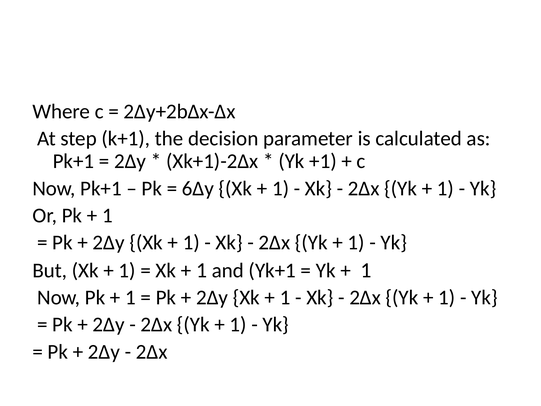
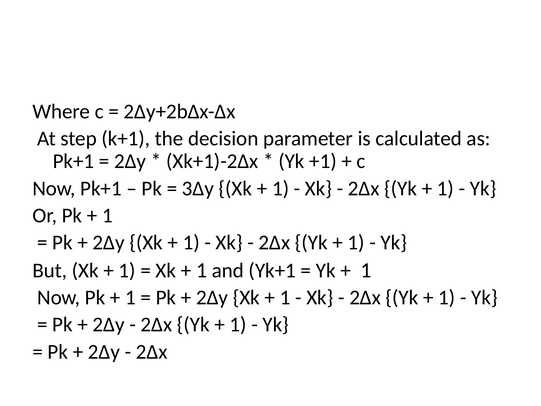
6∆y: 6∆y -> 3∆y (198, 188)
